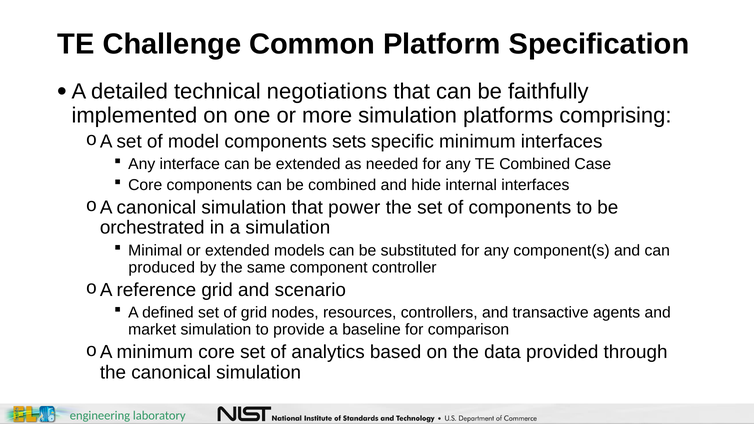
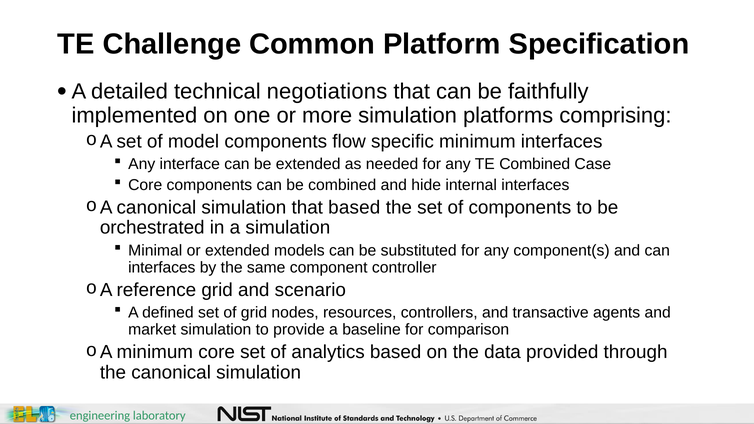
sets: sets -> flow (349, 141)
that power: power -> based (354, 207)
produced: produced -> interfaces (162, 267)
